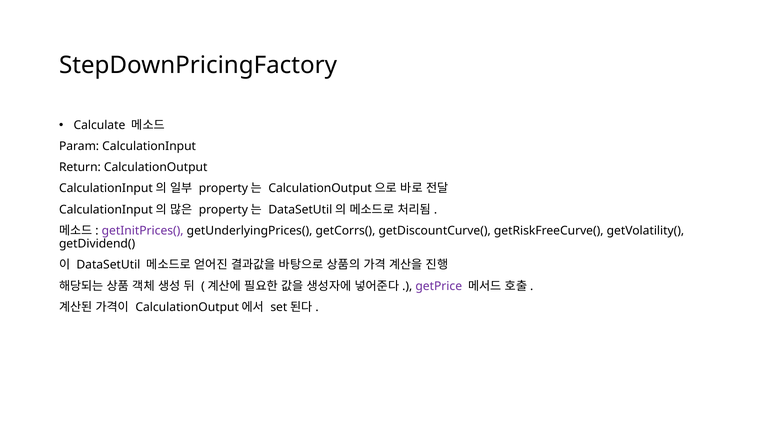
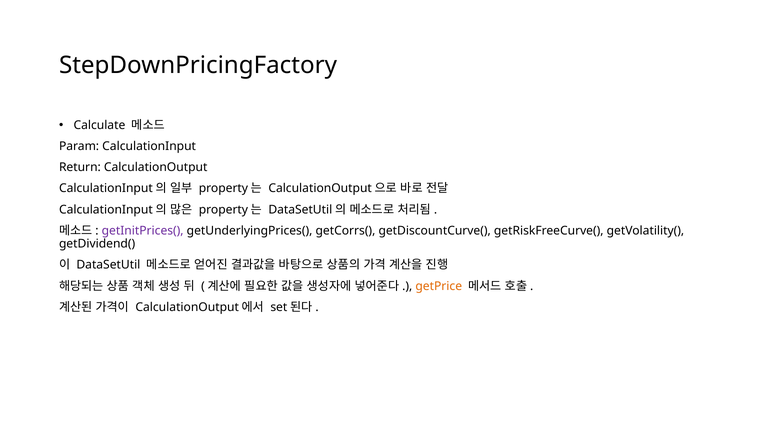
getPrice colour: purple -> orange (439, 286)
